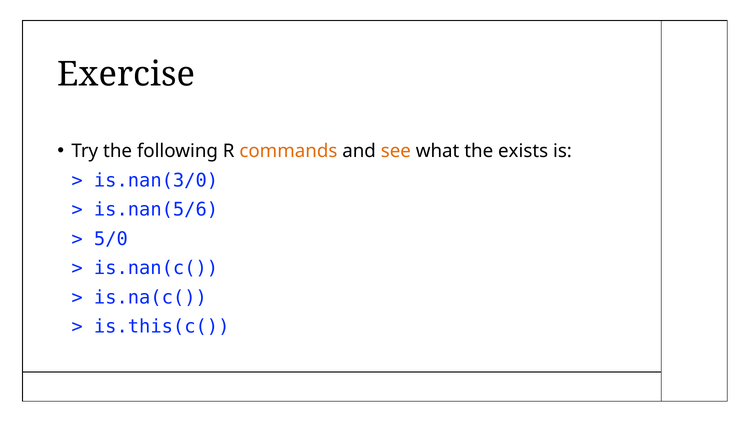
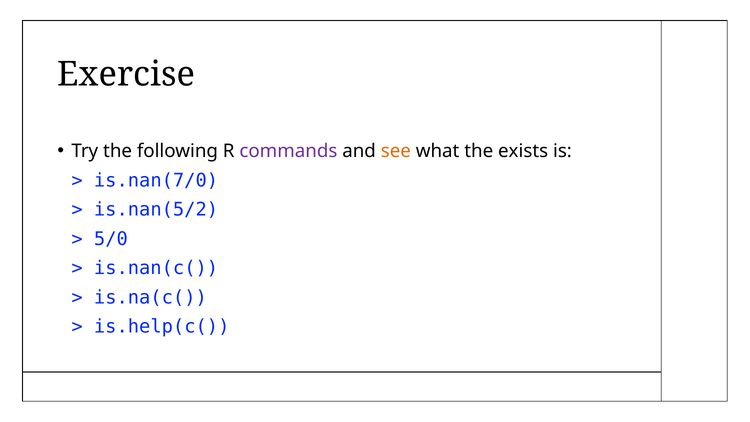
commands colour: orange -> purple (288, 151)
is.nan(3/0: is.nan(3/0 -> is.nan(7/0 (156, 180)
is.nan(5/6: is.nan(5/6 -> is.nan(5/2 (156, 210)
is.this(c(: is.this(c( -> is.help(c( (162, 326)
